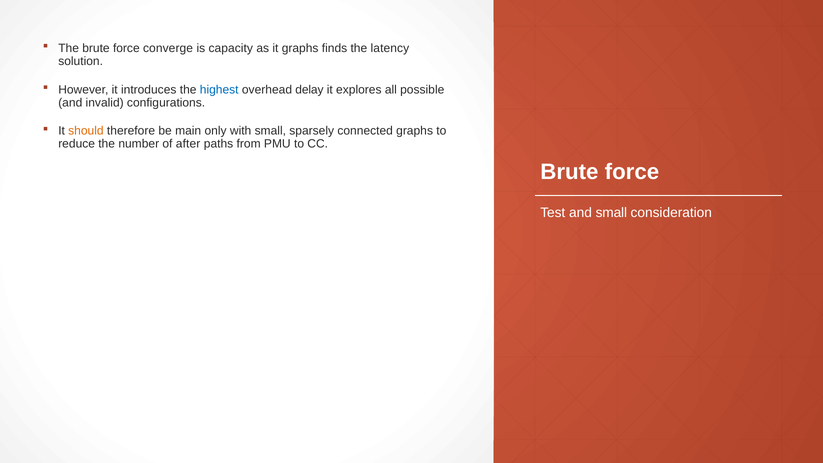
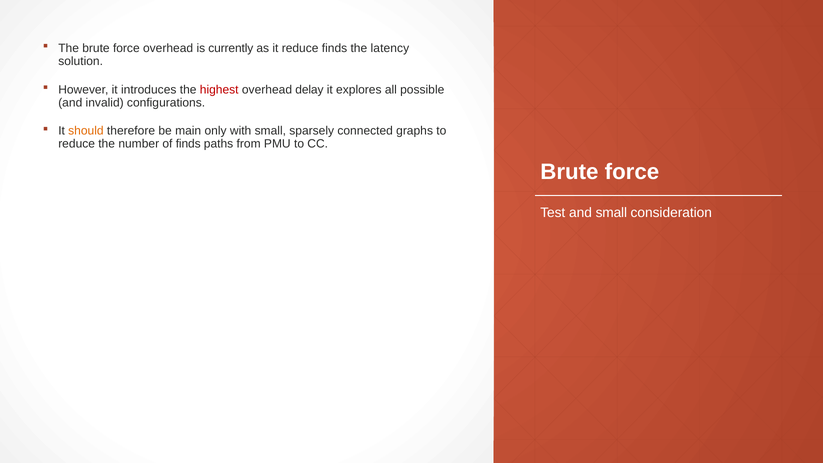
force converge: converge -> overhead (168, 48)
capacity: capacity -> currently (231, 48)
it graphs: graphs -> reduce (300, 48)
highest colour: blue -> red (219, 90)
of after: after -> finds (188, 144)
